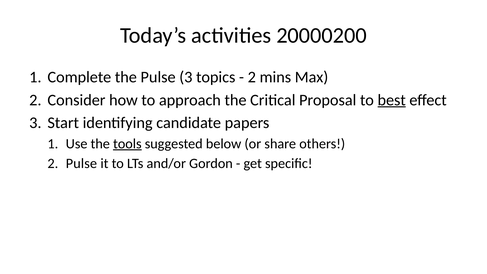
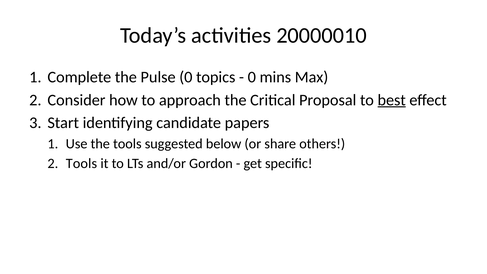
20000200: 20000200 -> 20000010 (322, 35)
Pulse 3: 3 -> 0 (186, 77)
2: 2 -> 0 (252, 77)
tools underline: present -> none (127, 144)
2 Pulse: Pulse -> Tools (81, 164)
